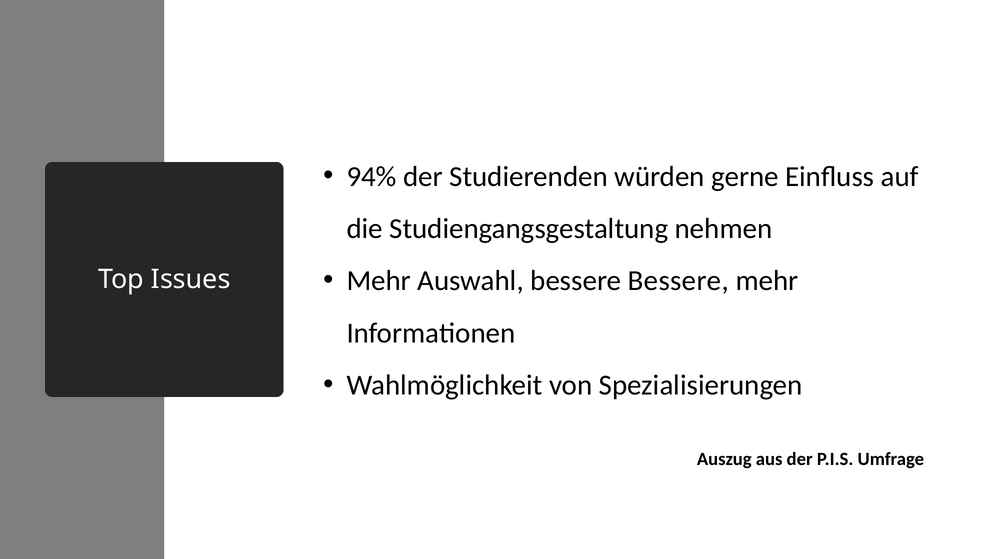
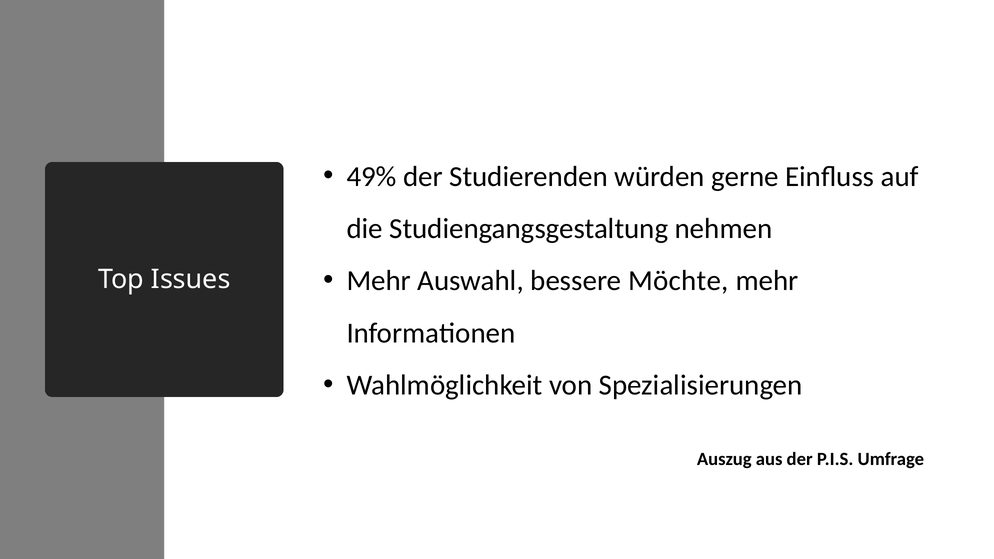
94%: 94% -> 49% (372, 176)
bessere Bessere: Bessere -> Möchte (678, 281)
